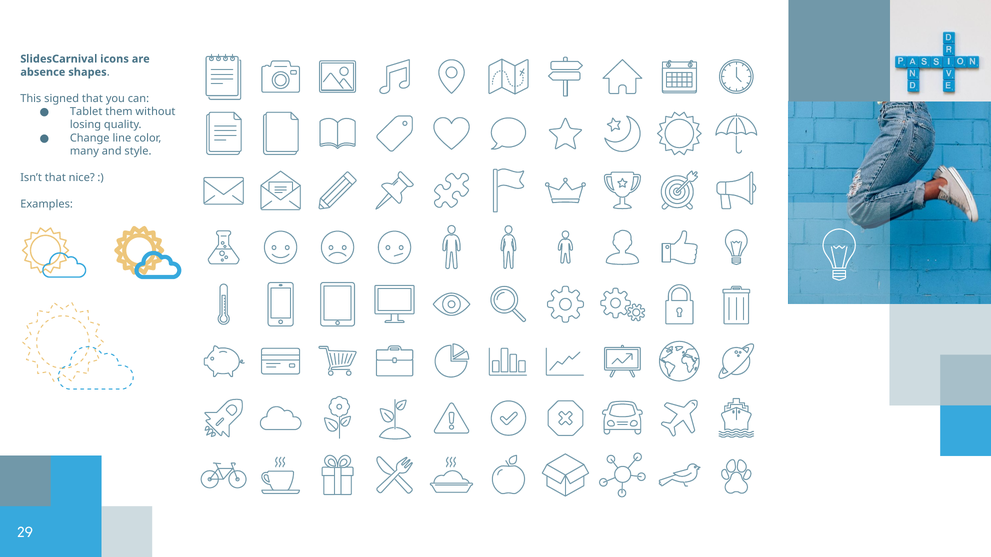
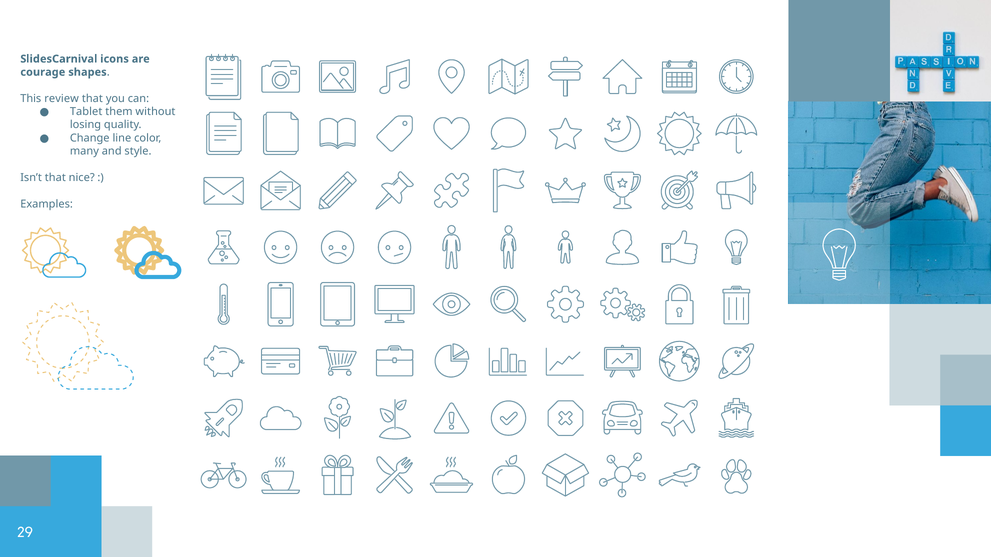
absence: absence -> courage (43, 72)
signed: signed -> review (62, 99)
